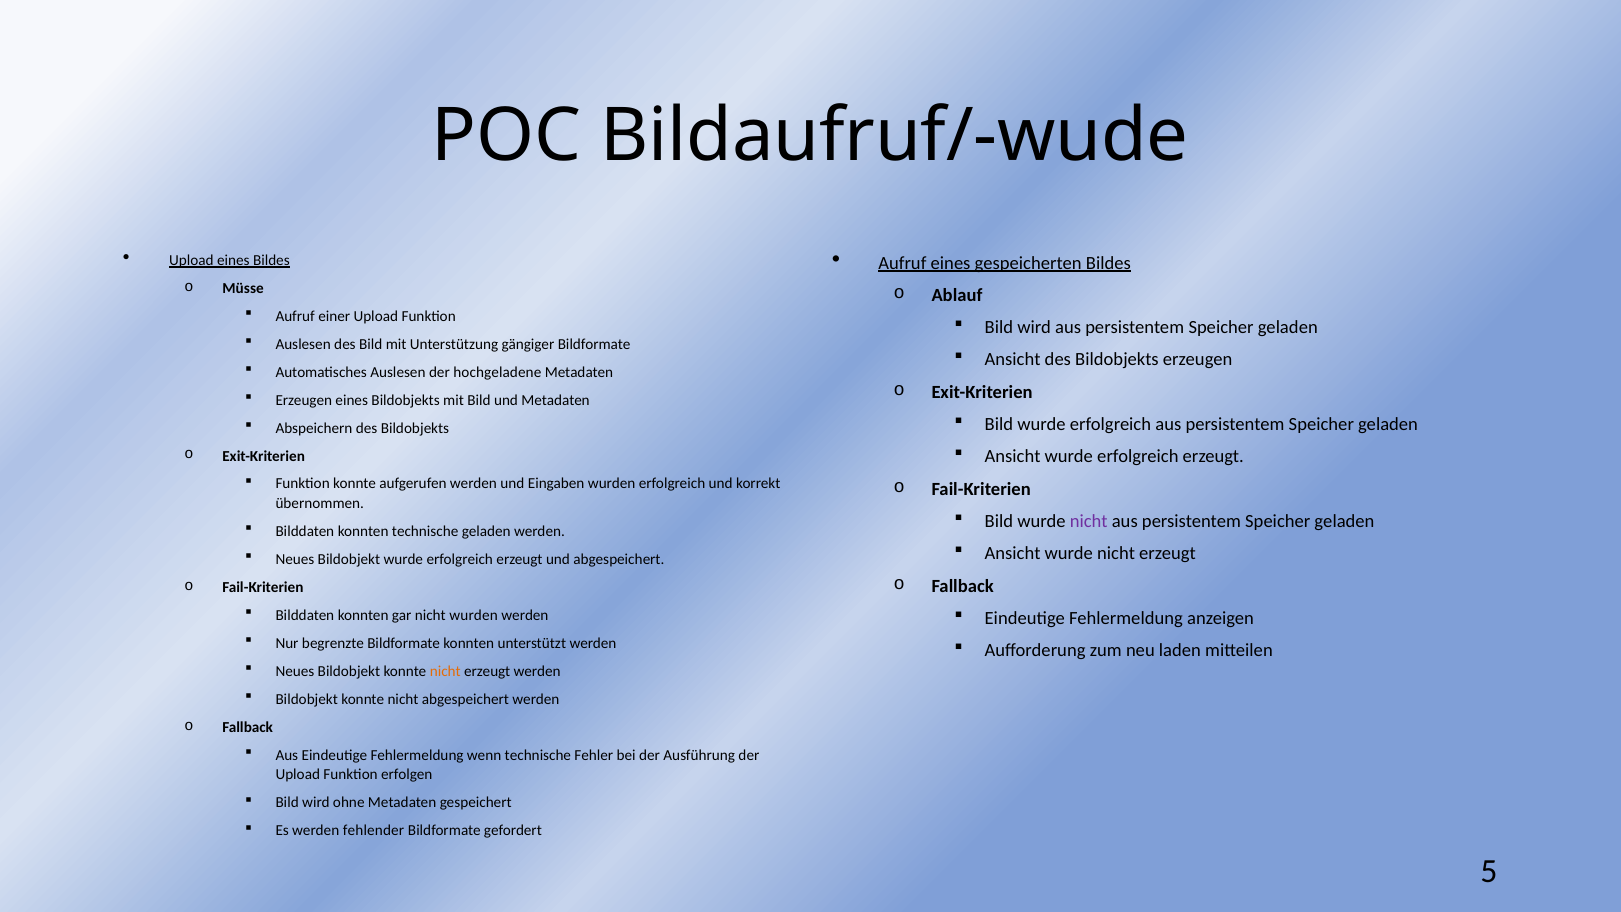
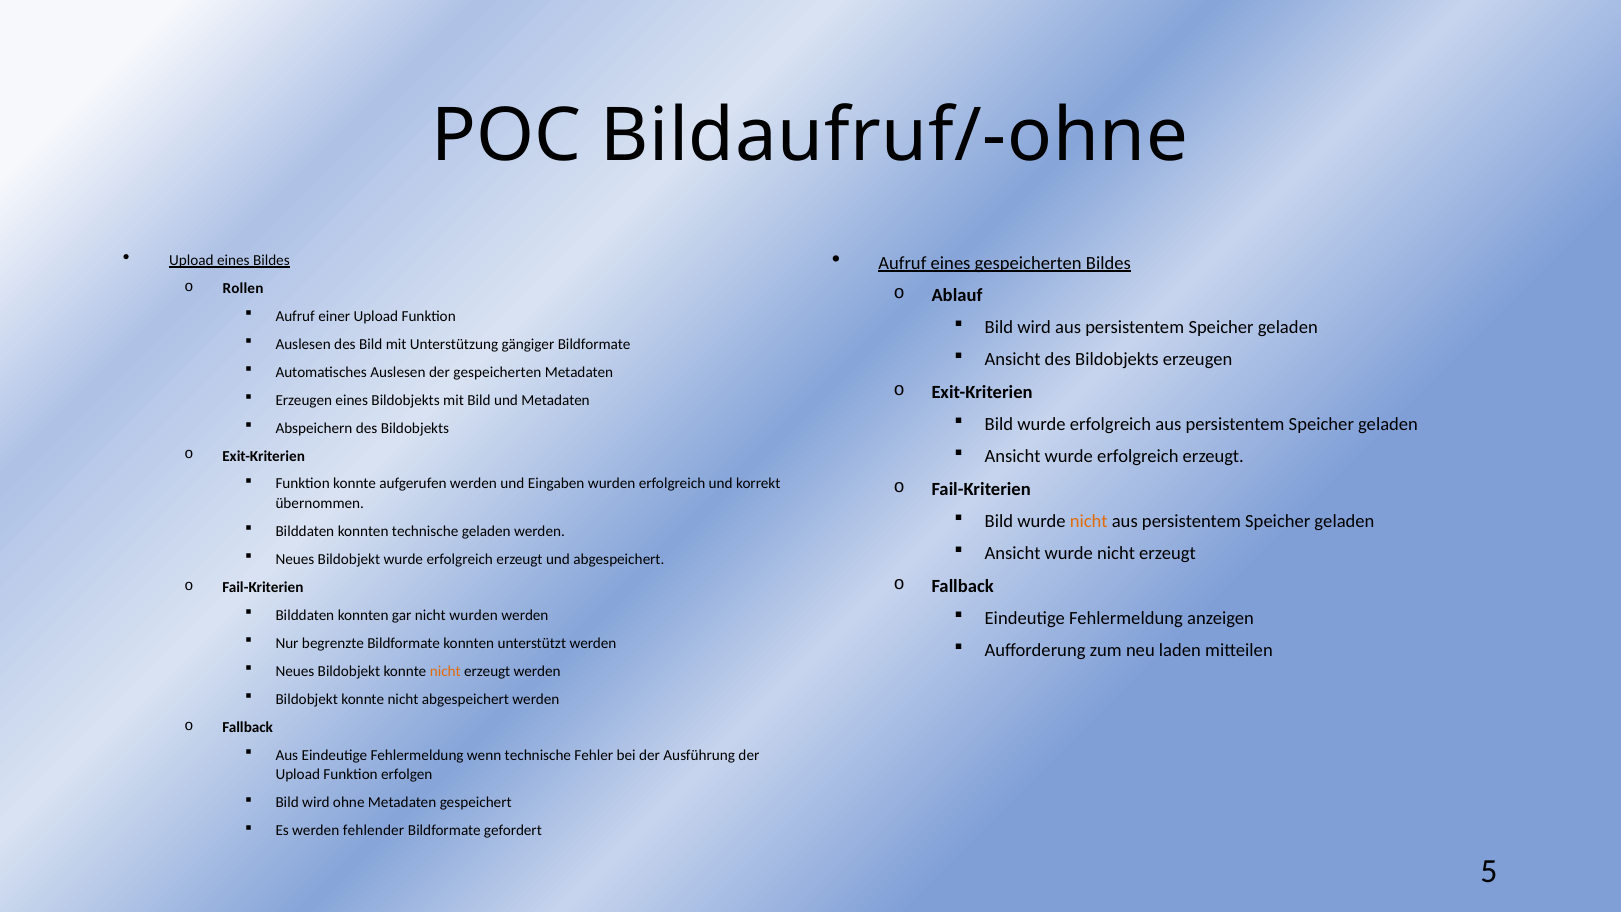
Bildaufruf/-wude: Bildaufruf/-wude -> Bildaufruf/-ohne (894, 136)
Müsse: Müsse -> Rollen (243, 288)
der hochgeladene: hochgeladene -> gespeicherten (497, 372)
nicht colour: purple -> orange (1089, 521)
